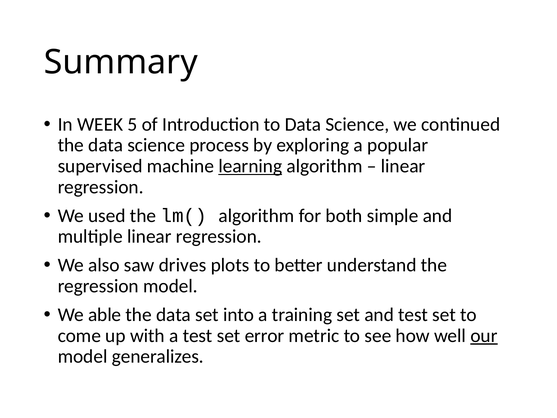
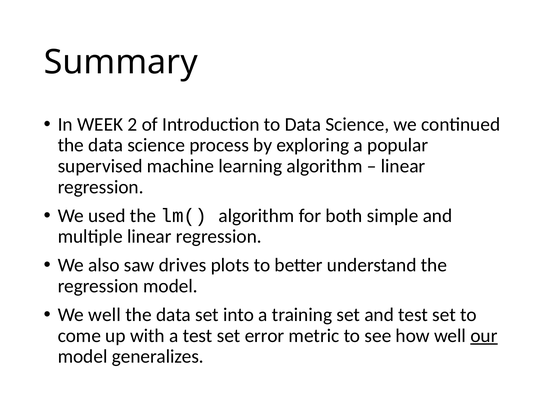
5: 5 -> 2 (132, 124)
learning underline: present -> none (250, 166)
We able: able -> well (105, 315)
